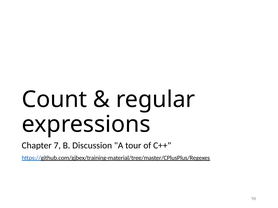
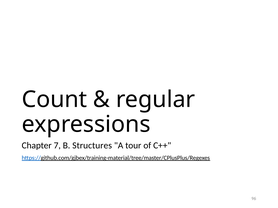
Discussion: Discussion -> Structures (92, 146)
